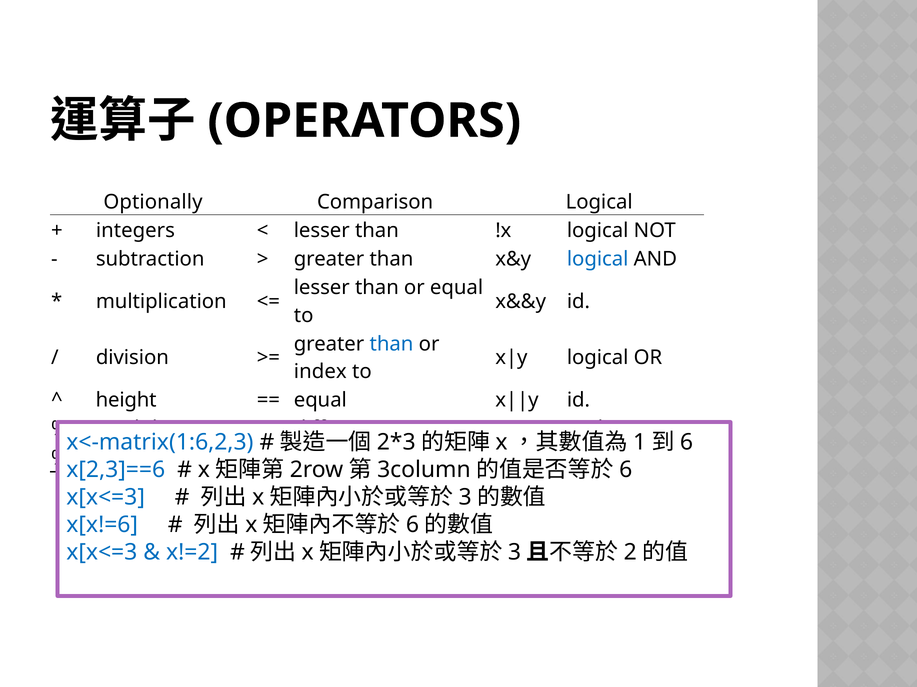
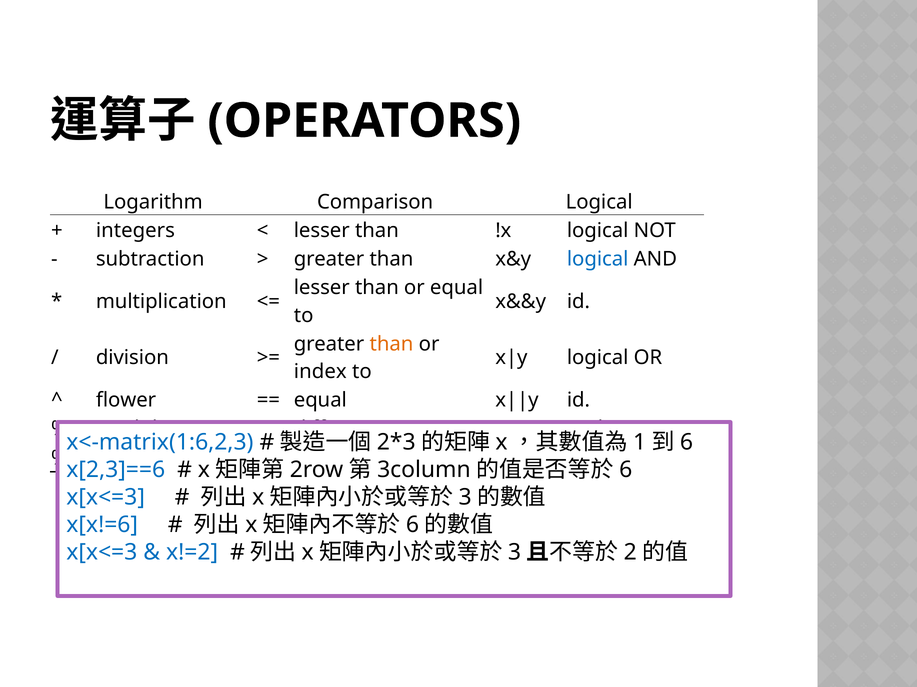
Optionally: Optionally -> Logarithm (153, 202)
than colour: blue -> orange (392, 344)
height: height -> flower (126, 401)
